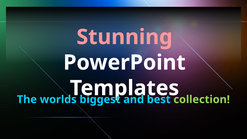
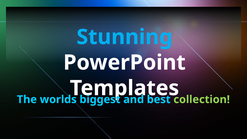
Stunning colour: pink -> light blue (125, 37)
